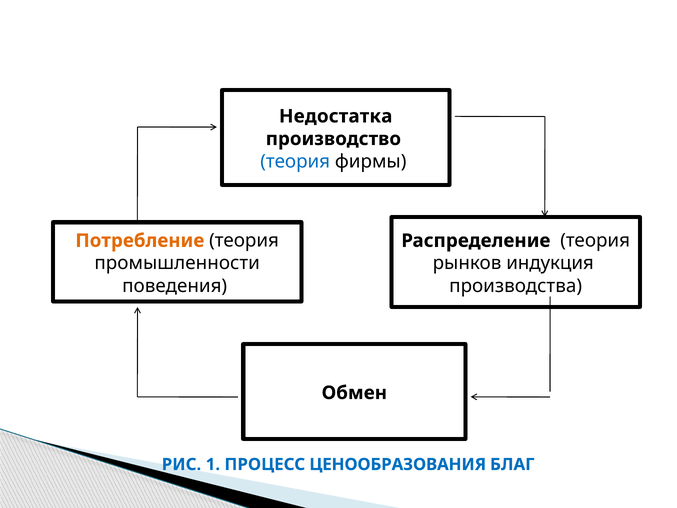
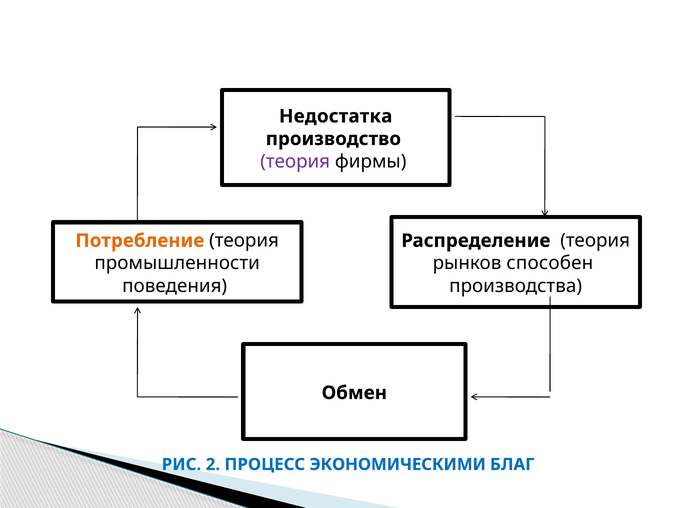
теория colour: blue -> purple (295, 161)
индукция: индукция -> способен (550, 263)
1: 1 -> 2 (213, 464)
ЦЕНООБРАЗОВАНИЯ: ЦЕНООБРАЗОВАНИЯ -> ЭКОНОМИЧЕСКИМИ (398, 464)
